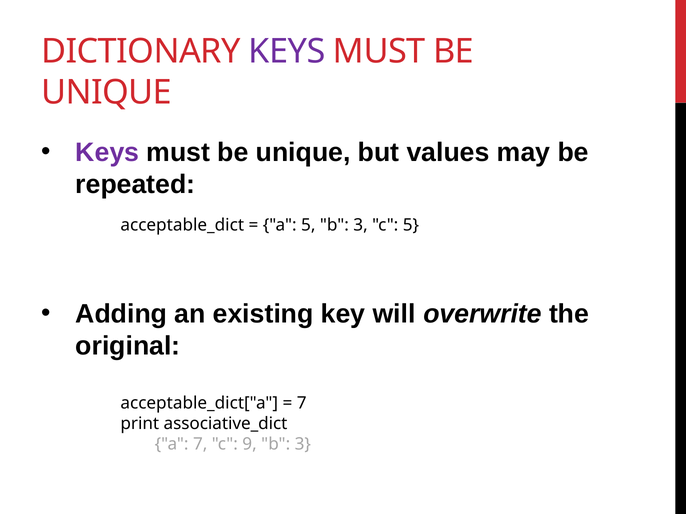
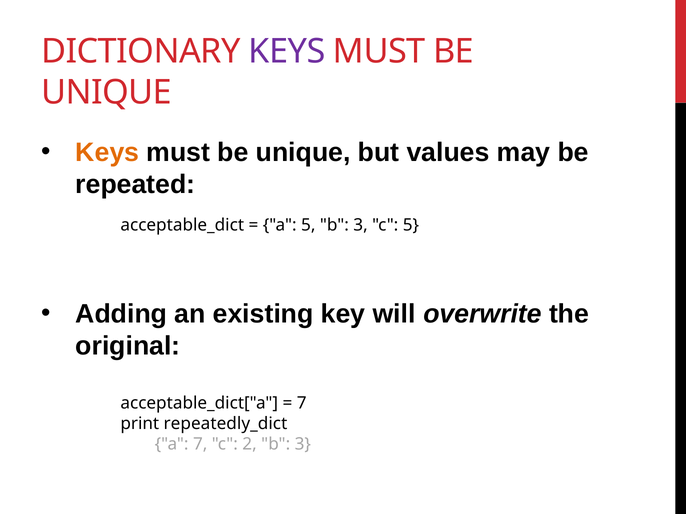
Keys colour: purple -> orange (107, 153)
associative_dict: associative_dict -> repeatedly_dict (225, 424)
9: 9 -> 2 (250, 444)
